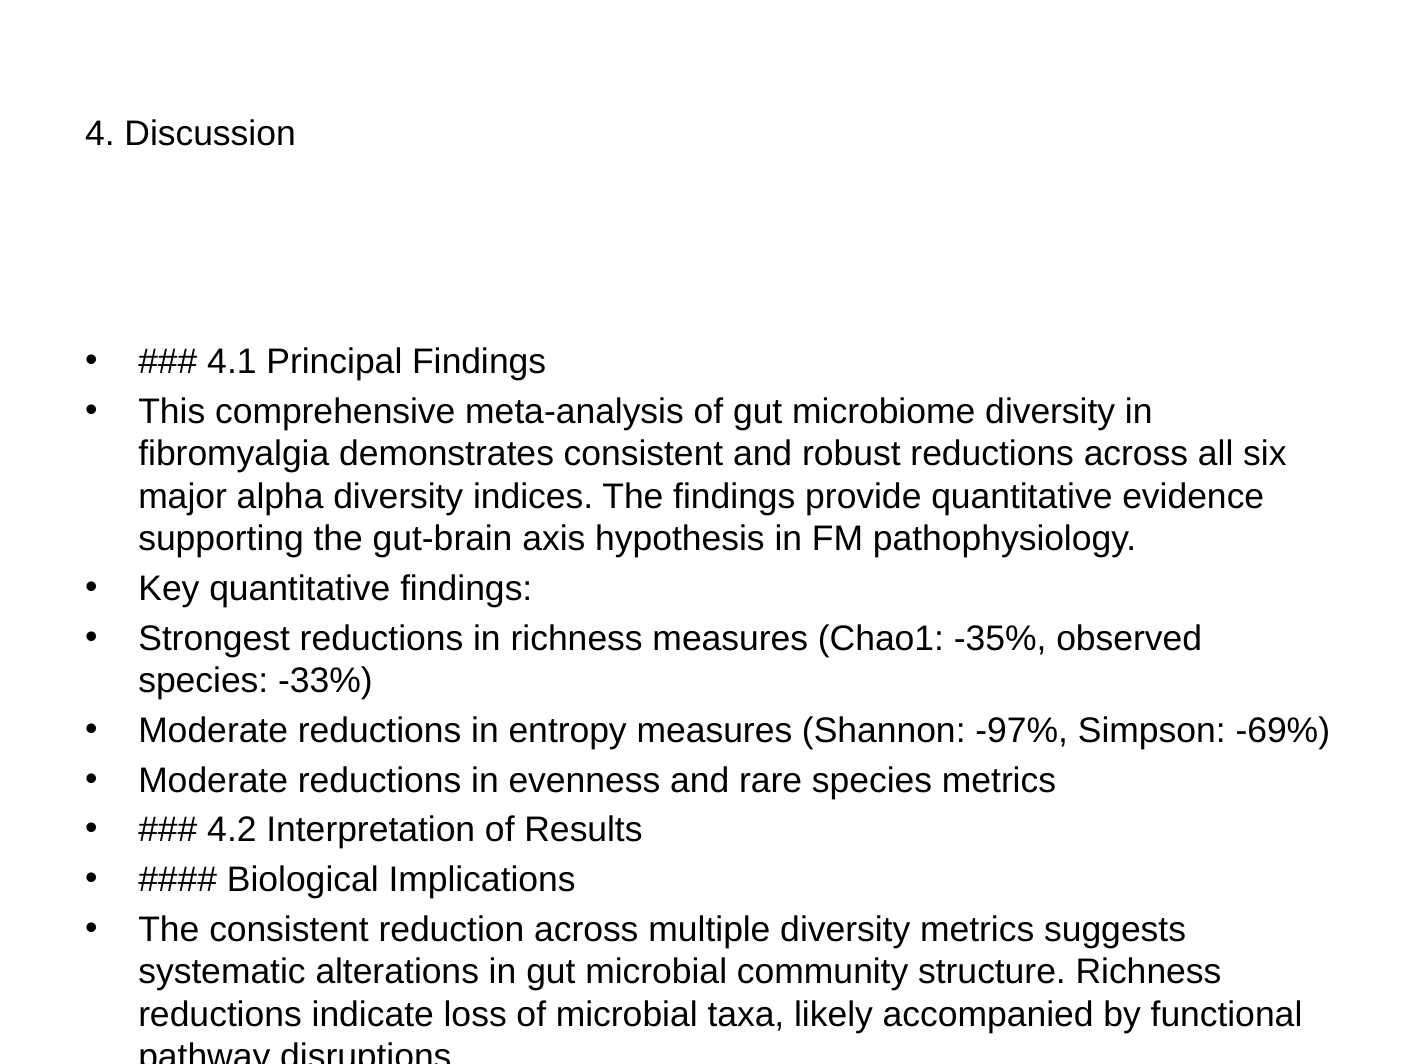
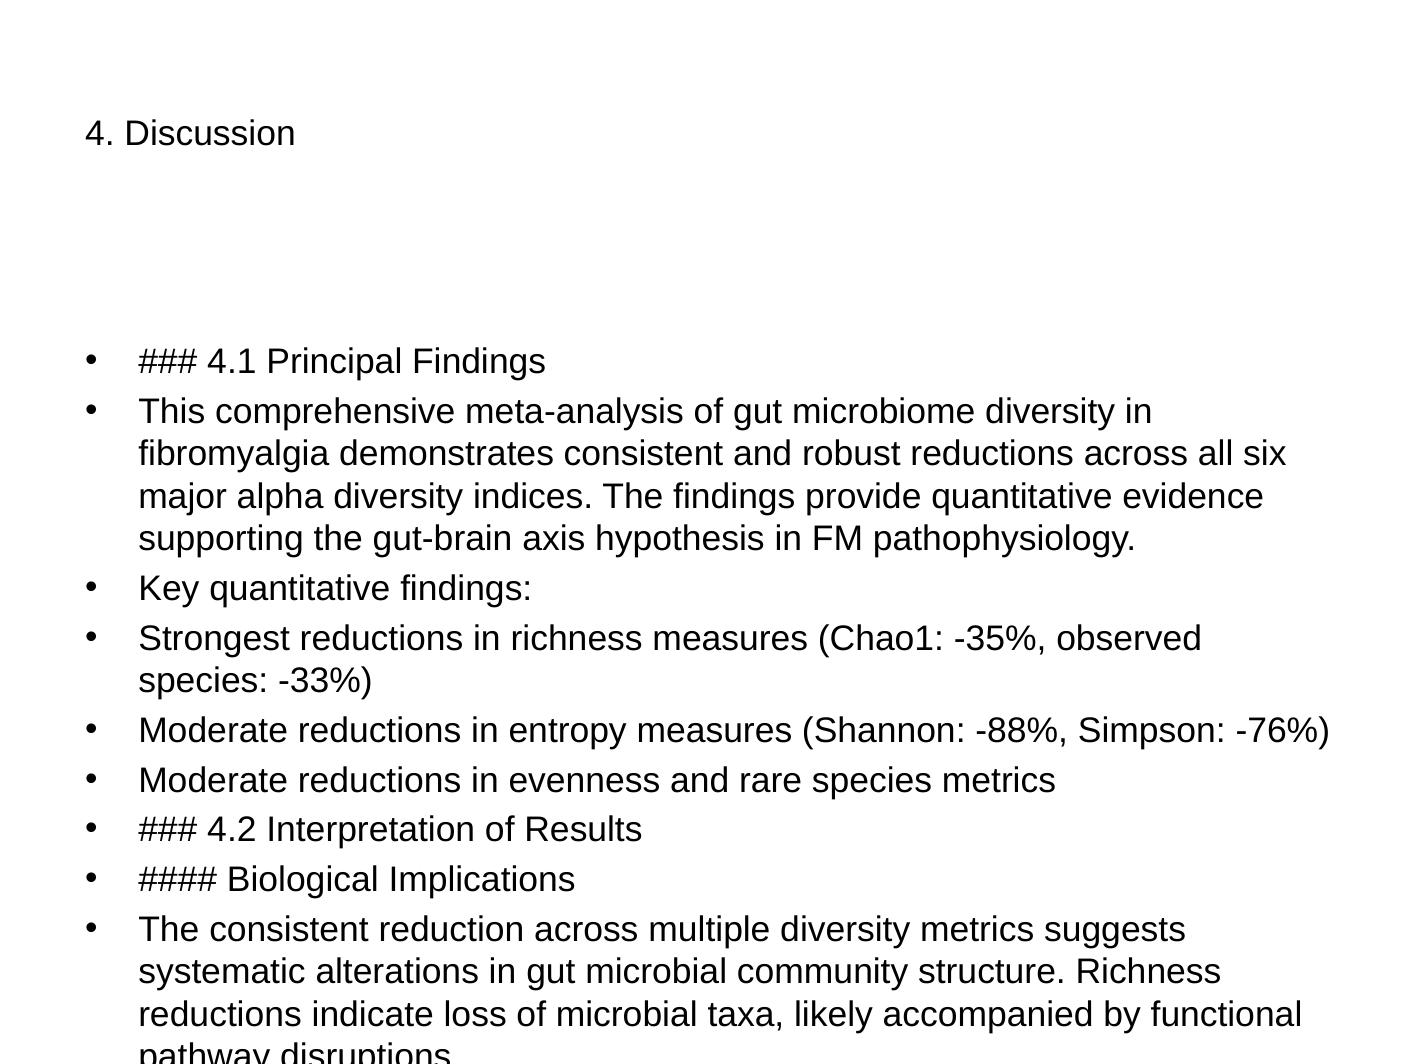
-97%: -97% -> -88% (1022, 731)
-69%: -69% -> -76% (1283, 731)
